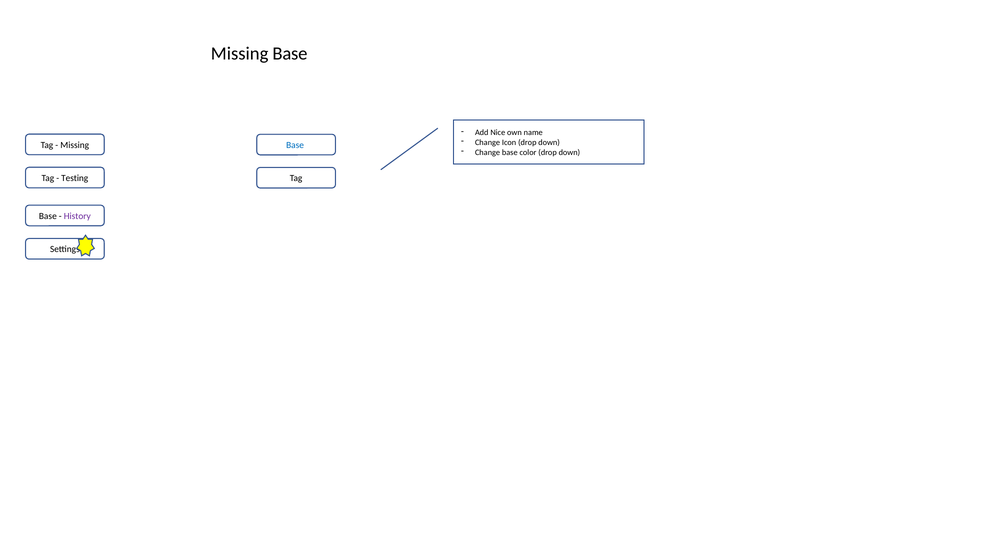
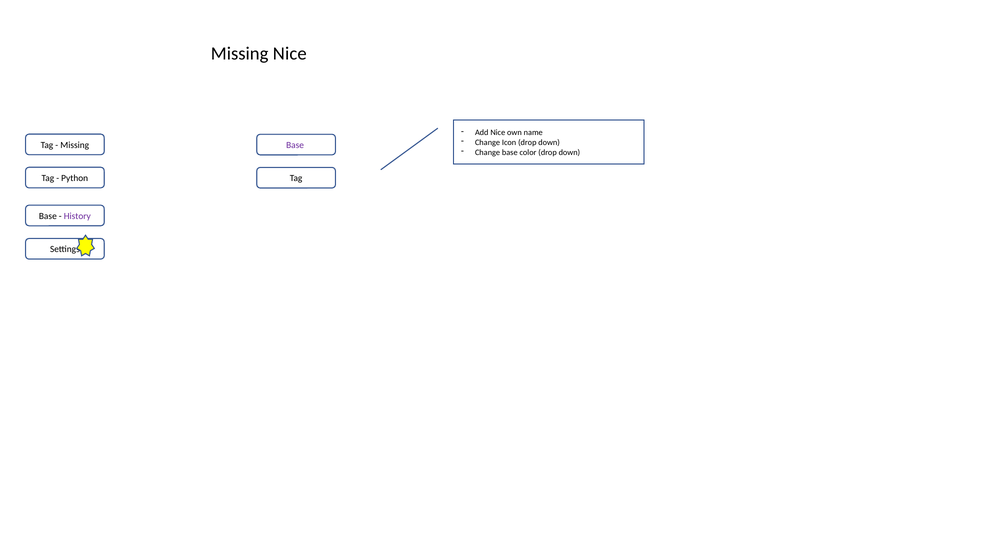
Missing Base: Base -> Nice (290, 54)
Base colour: blue -> purple (295, 145)
Testing: Testing -> Python (75, 178)
